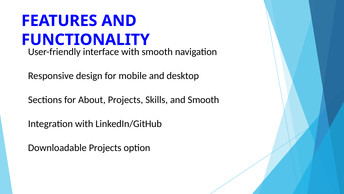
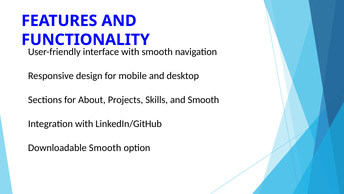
Downloadable Projects: Projects -> Smooth (105, 147)
